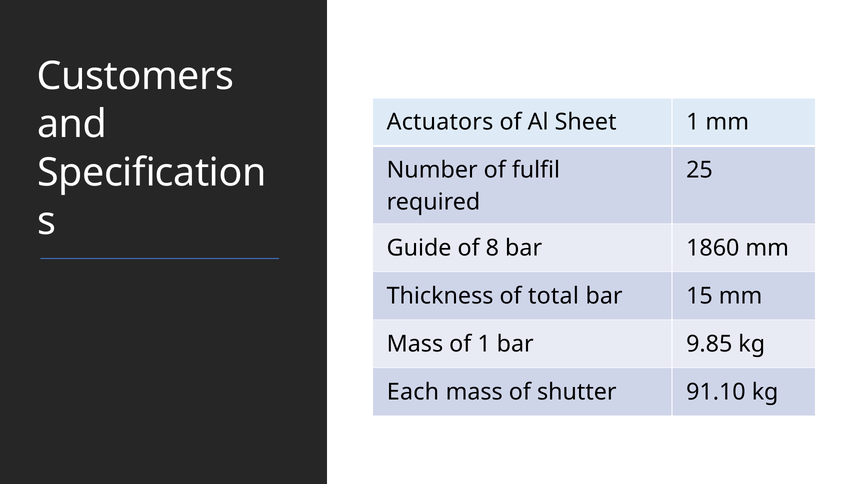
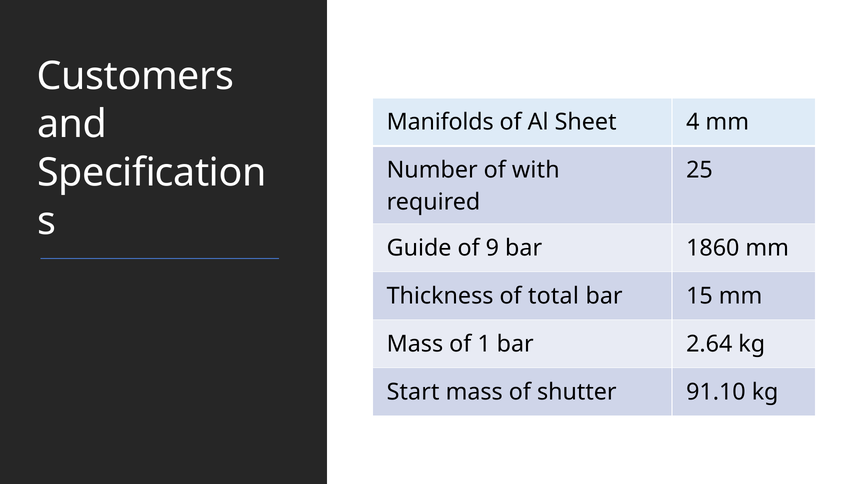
Actuators: Actuators -> Manifolds (440, 122)
1: 1 -> 4 (693, 122)
fulfil: fulfil -> with (536, 170)
8: 8 -> 9 (492, 248)
9.85: 9.85 -> 2.64 (709, 344)
Each: Each -> Start (413, 392)
